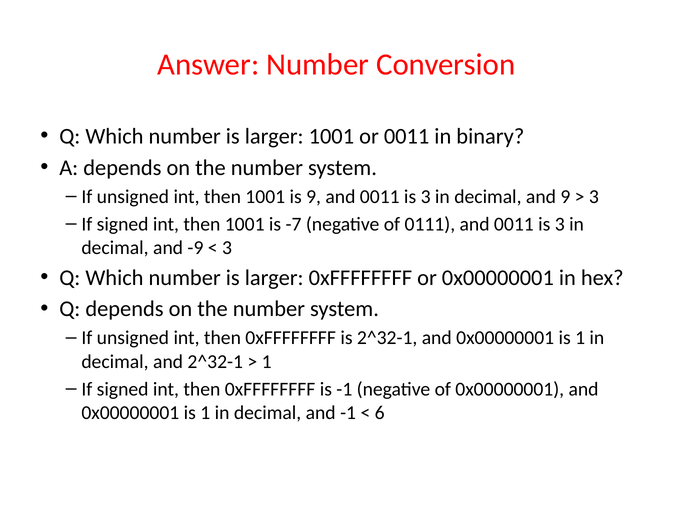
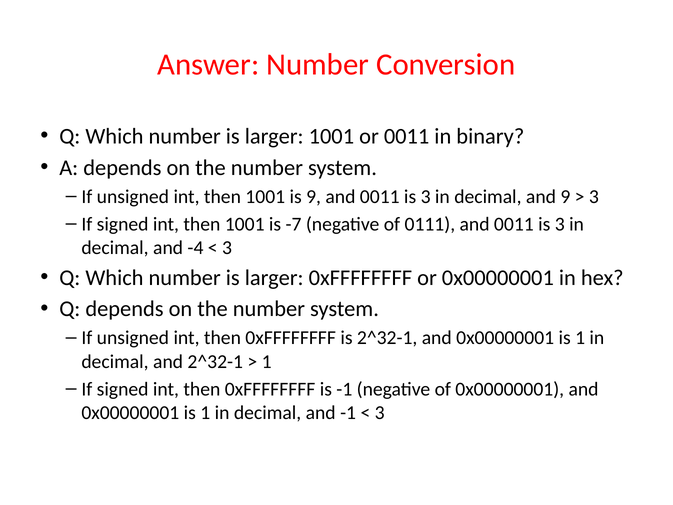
-9: -9 -> -4 (195, 248)
6: 6 -> 3 (380, 412)
